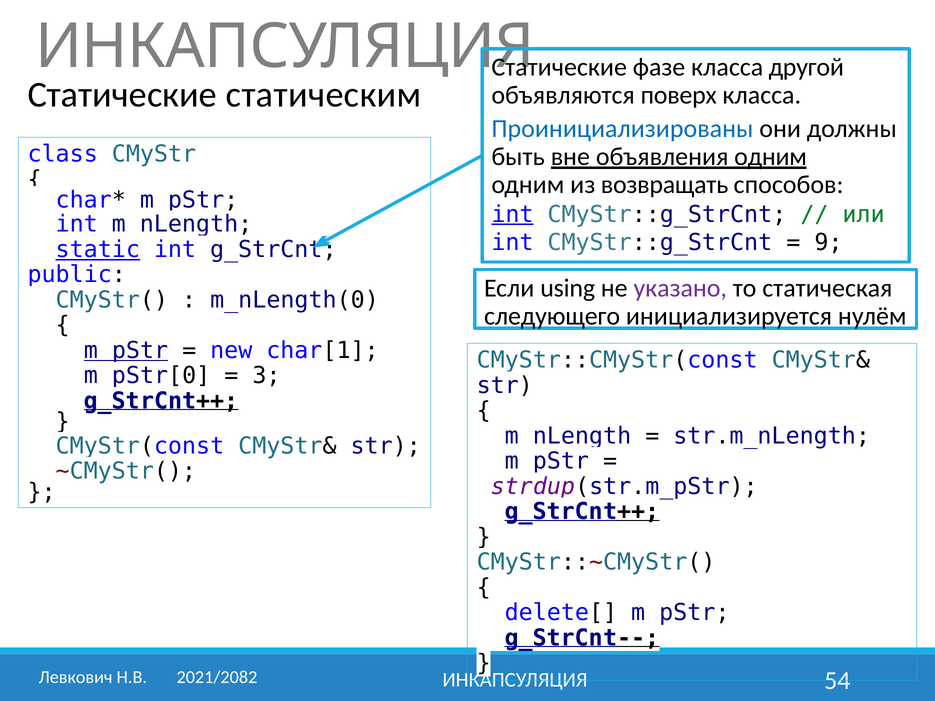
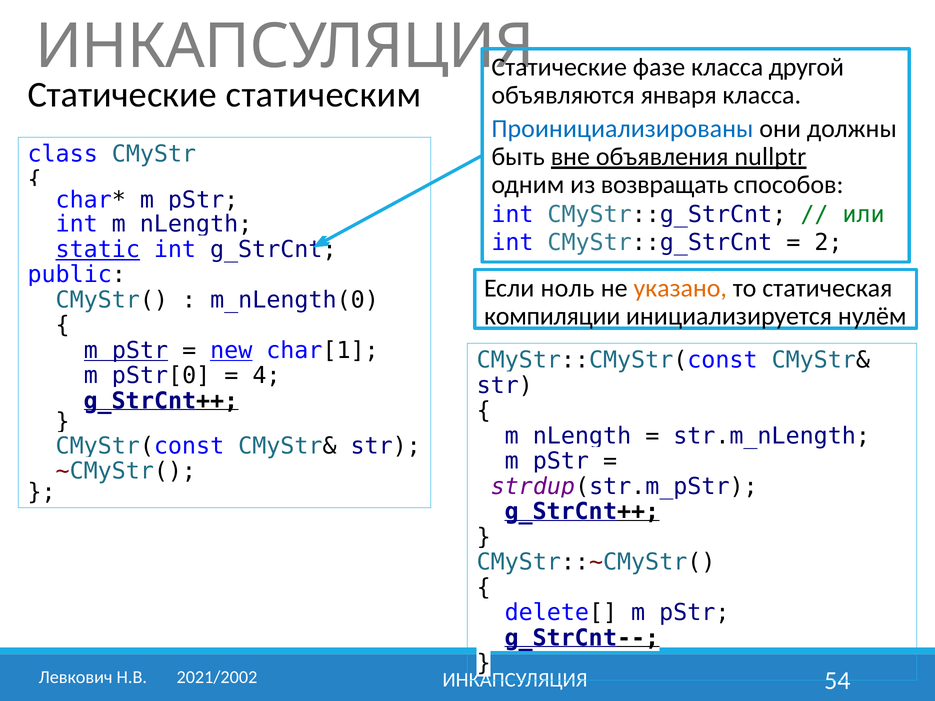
поверх: поверх -> января (679, 95)
объявления одним: одним -> nullptr (770, 157)
int underline: present -> none (512, 214)
9: 9 -> 2 (828, 242)
using: using -> ноль (567, 288)
указано colour: purple -> orange (680, 288)
следующего: следующего -> компиляции (552, 316)
new underline: none -> present (231, 351)
3: 3 -> 4 (266, 376)
2021/2082: 2021/2082 -> 2021/2002 (217, 677)
